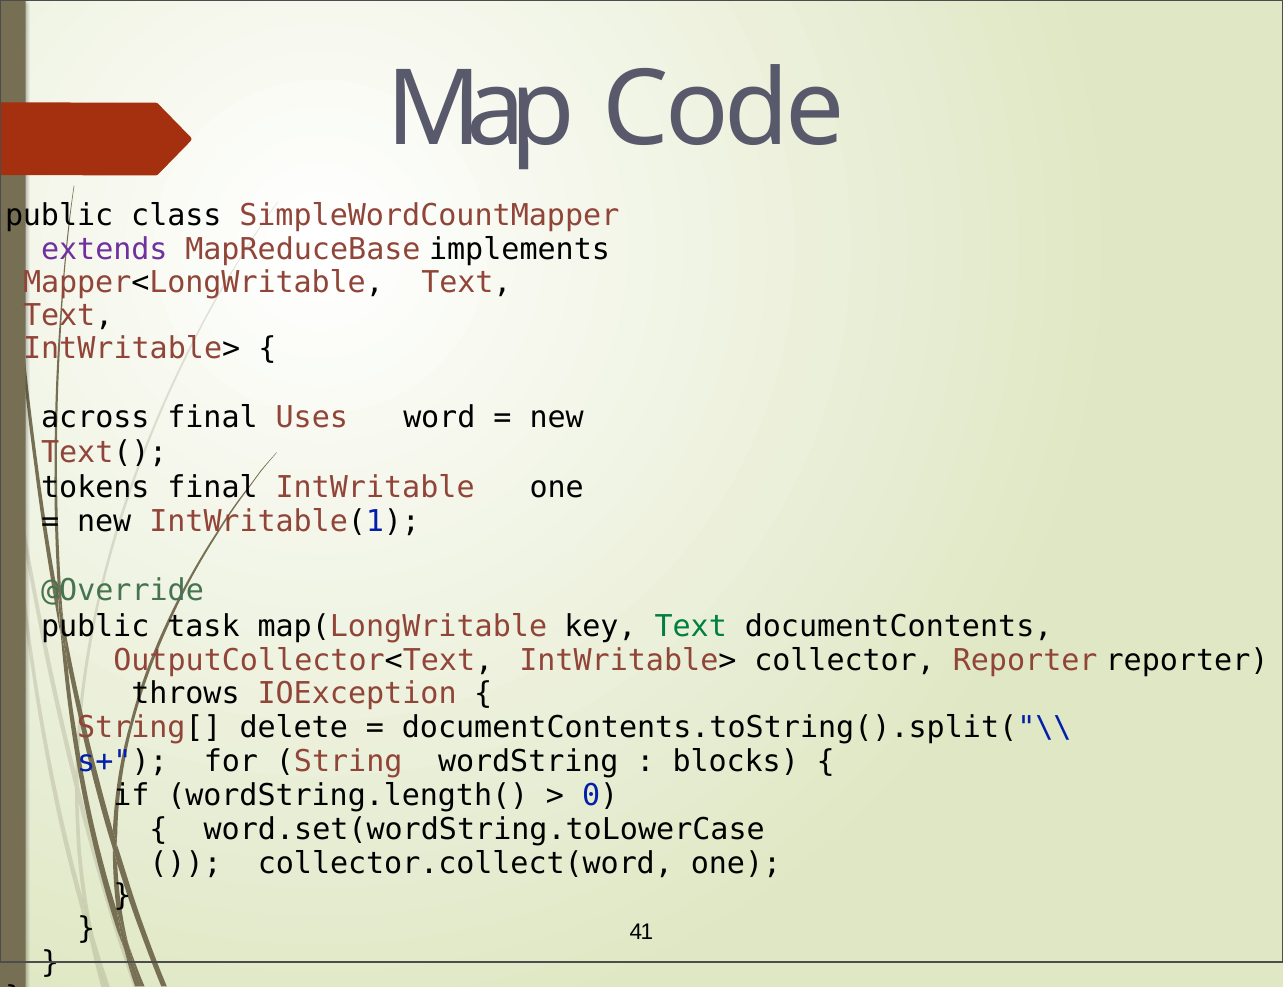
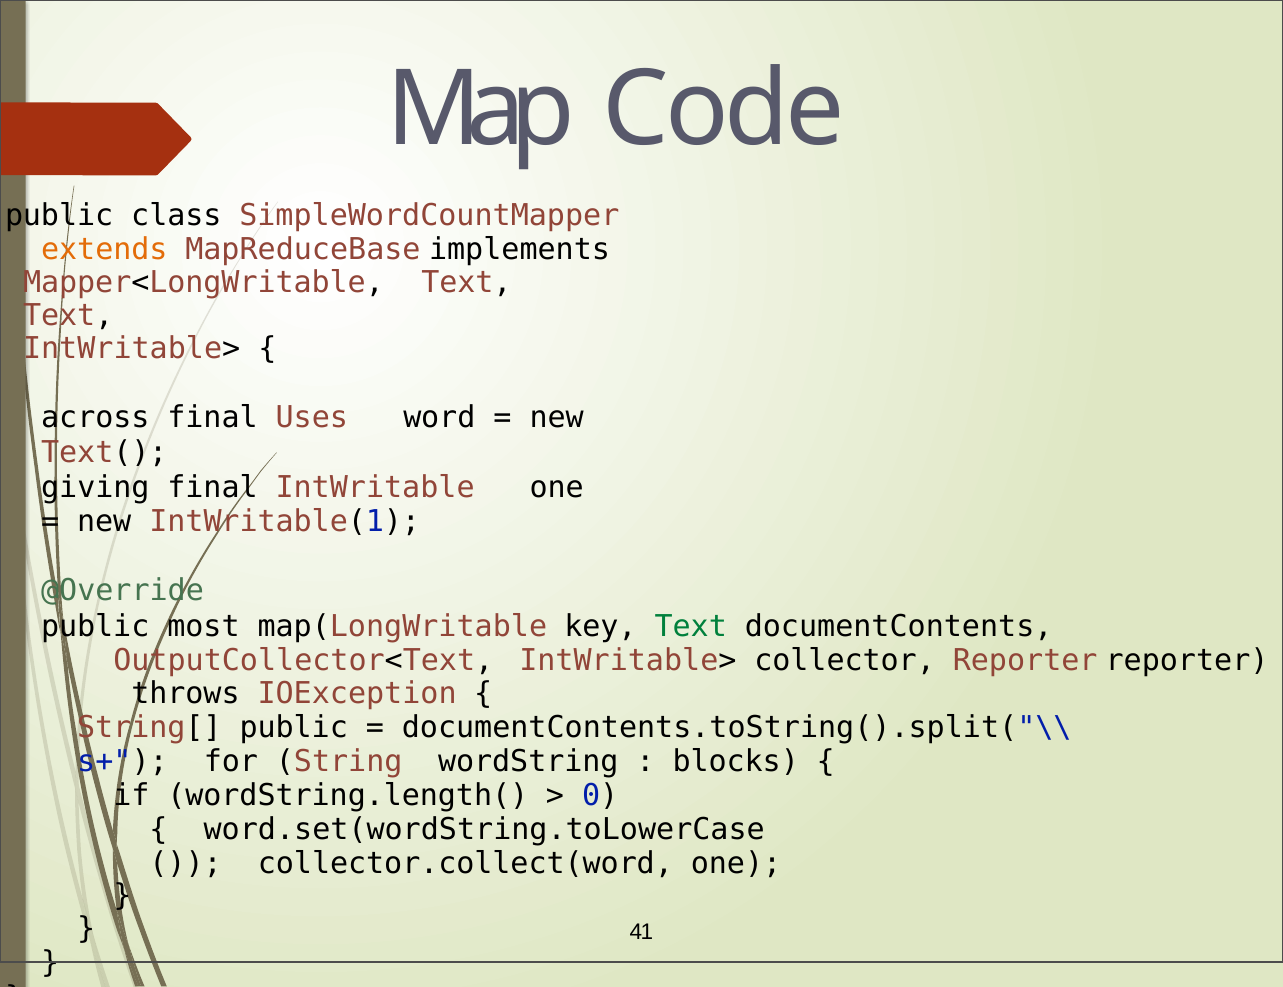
extends colour: purple -> orange (104, 250)
tokens: tokens -> giving (95, 487)
task: task -> most (203, 627)
String[ delete: delete -> public (294, 728)
